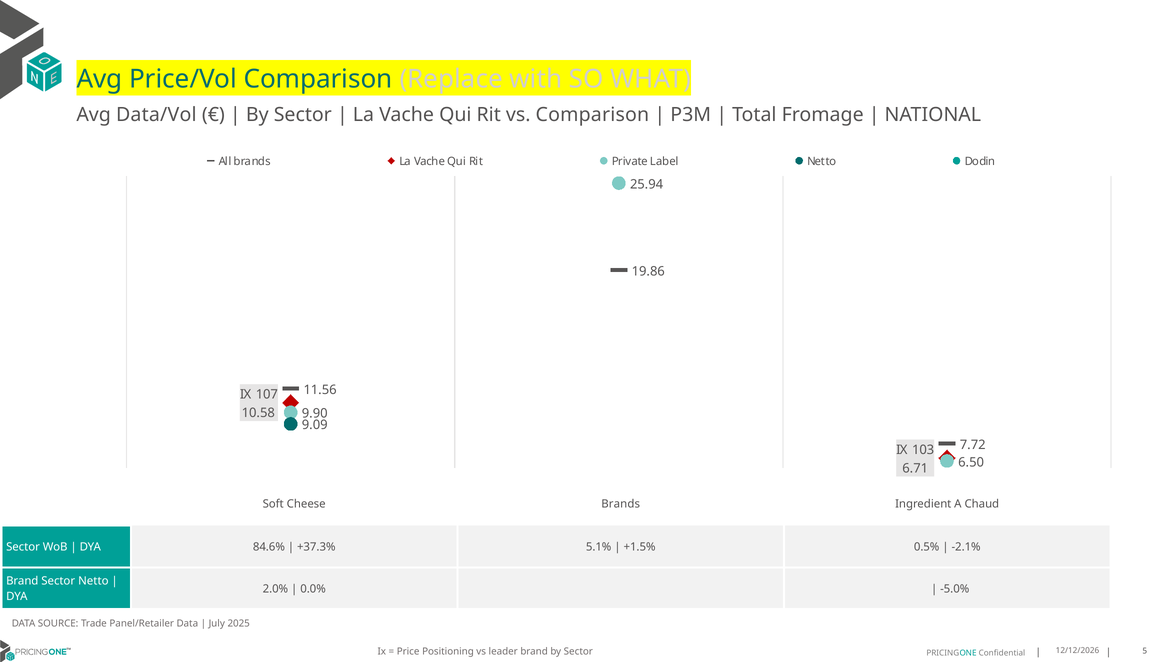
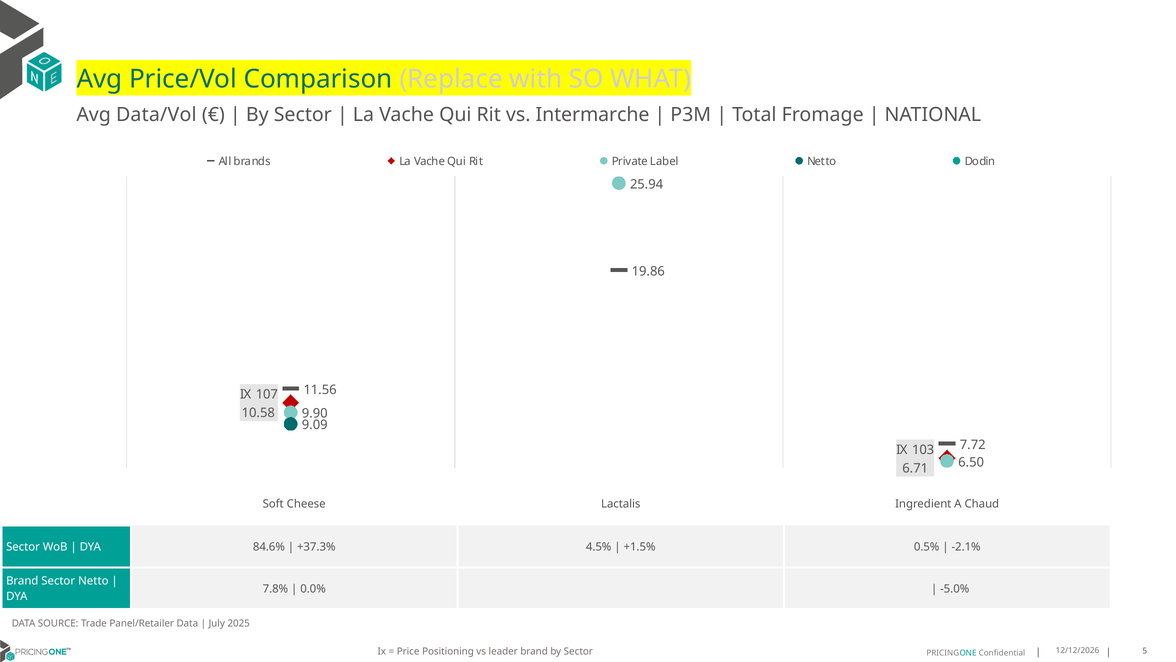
vs Comparison: Comparison -> Intermarche (593, 115)
Cheese Brands: Brands -> Lactalis (621, 503)
5.1%: 5.1% -> 4.5% (599, 547)
2.0%: 2.0% -> 7.8% (275, 588)
